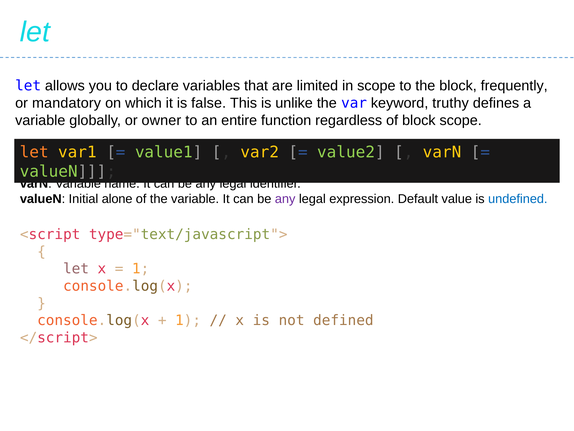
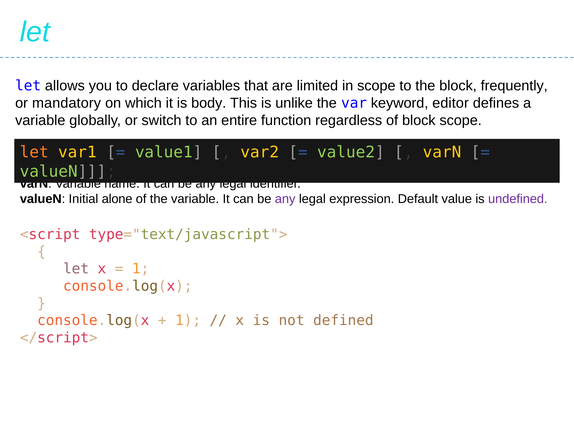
false: false -> body (209, 103)
truthy: truthy -> editor (451, 103)
owner: owner -> switch (161, 120)
undefined colour: blue -> purple (518, 199)
